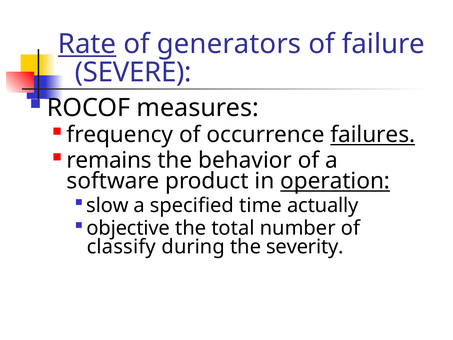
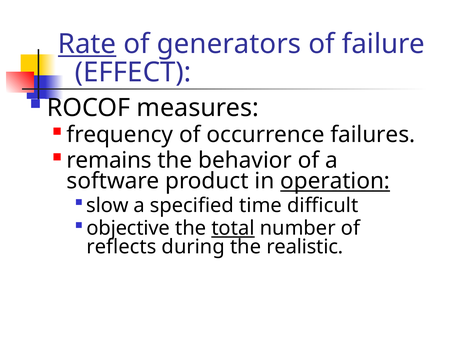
SEVERE: SEVERE -> EFFECT (133, 72)
failures underline: present -> none (373, 135)
actually: actually -> difficult (323, 205)
total underline: none -> present (233, 228)
classify: classify -> reflects (121, 247)
severity: severity -> realistic (305, 247)
